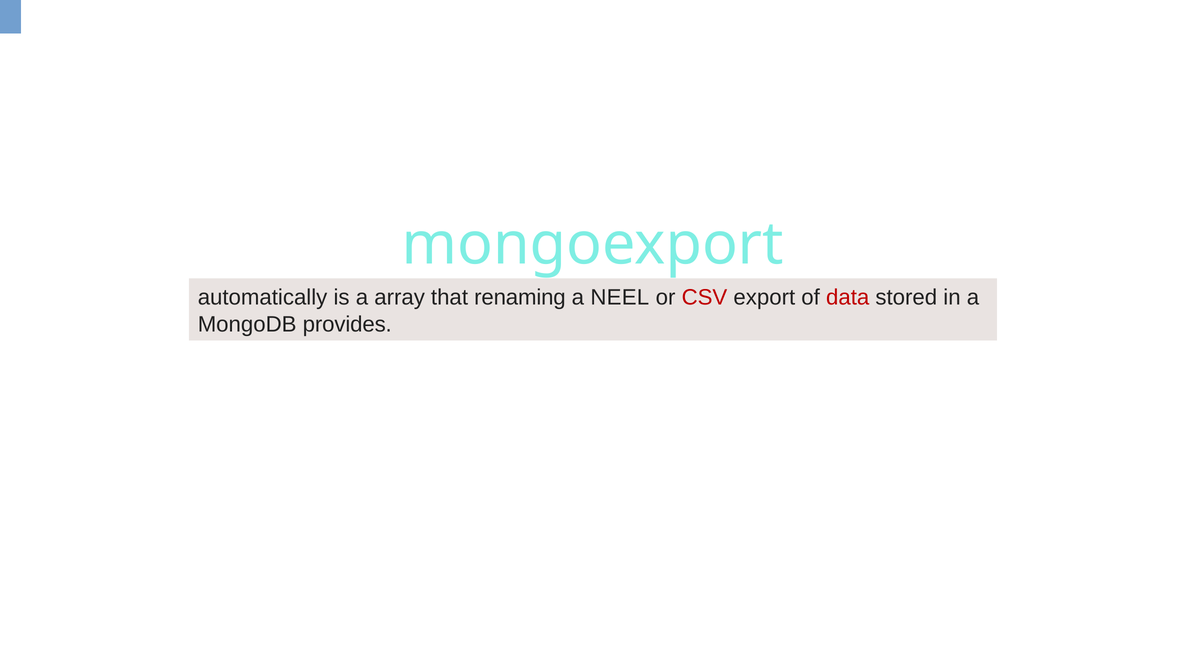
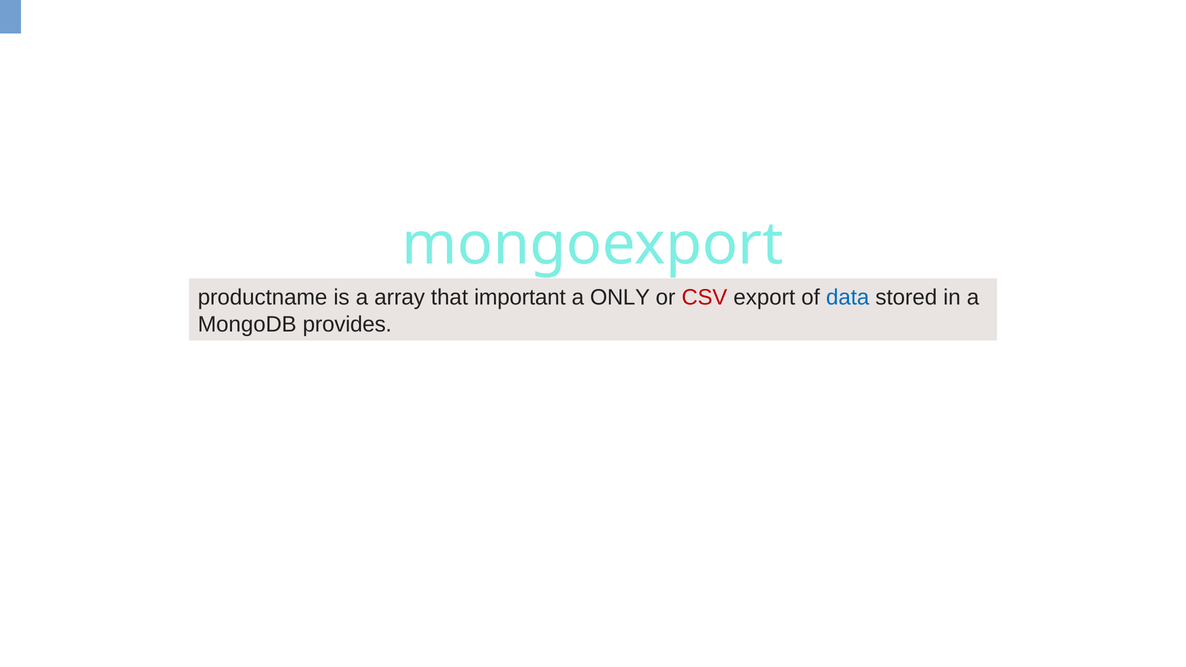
automatically: automatically -> productname (263, 298)
renaming: renaming -> important (520, 298)
NEEL: NEEL -> ONLY (620, 298)
data colour: red -> blue (848, 298)
